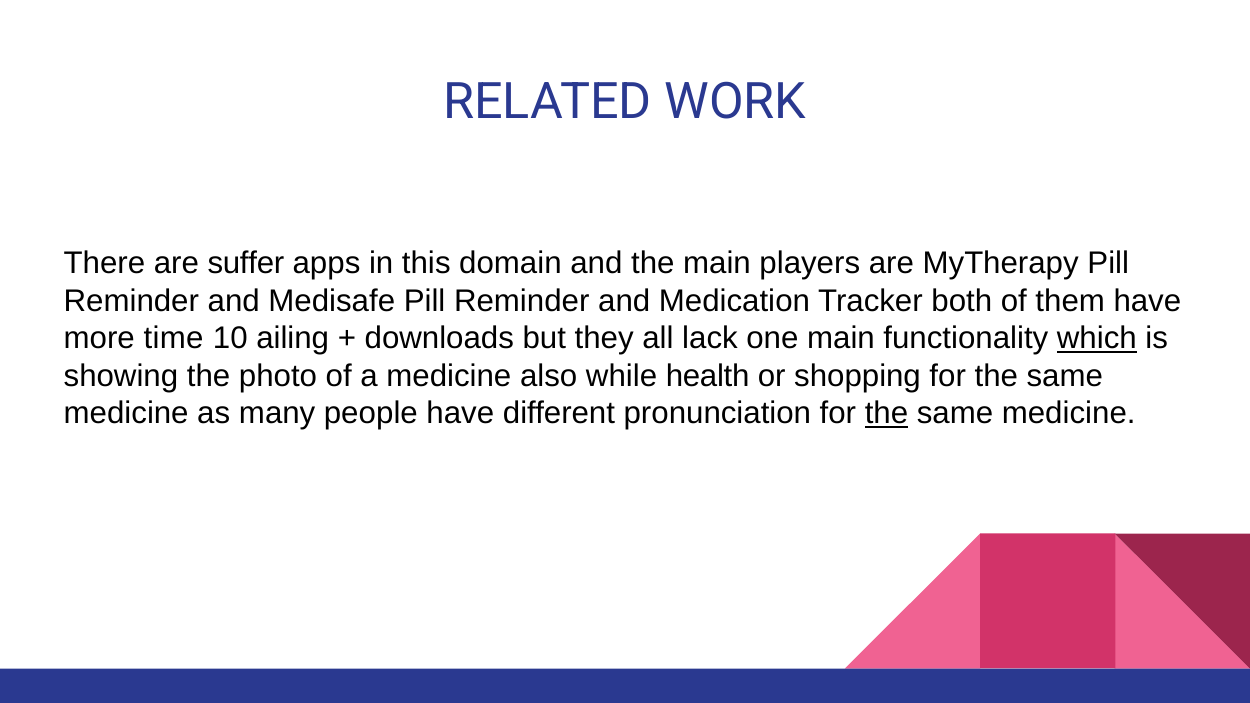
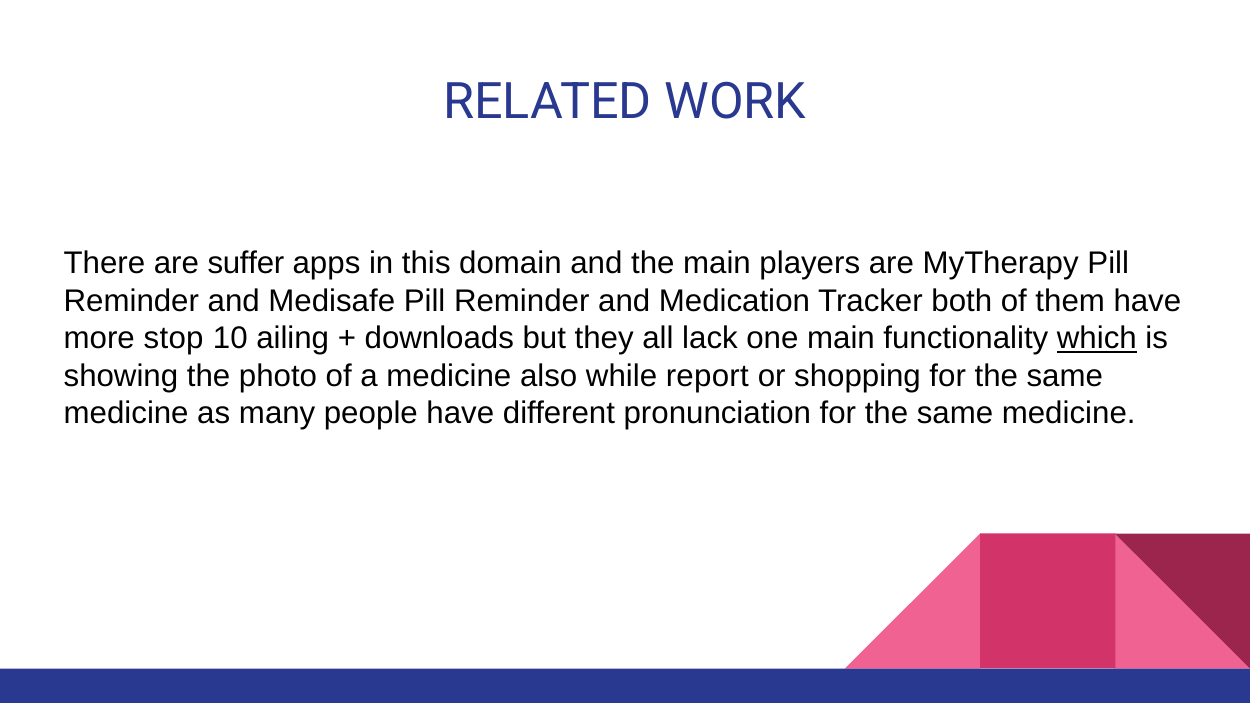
time: time -> stop (174, 338)
health: health -> report (707, 376)
the underline: present -> none (886, 413)
